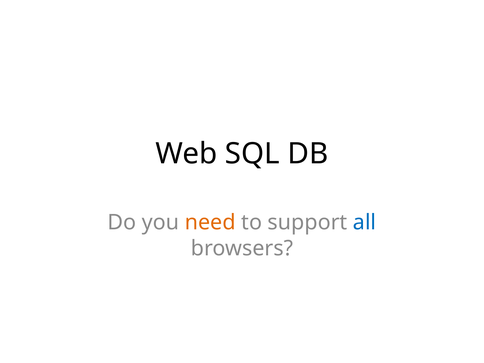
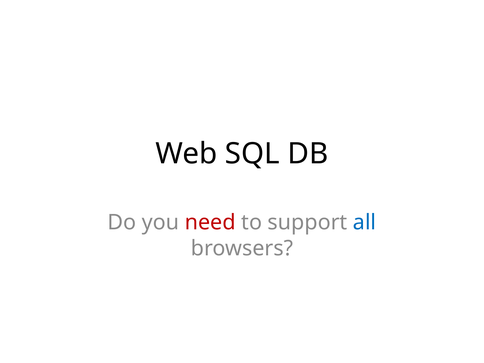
need colour: orange -> red (210, 223)
